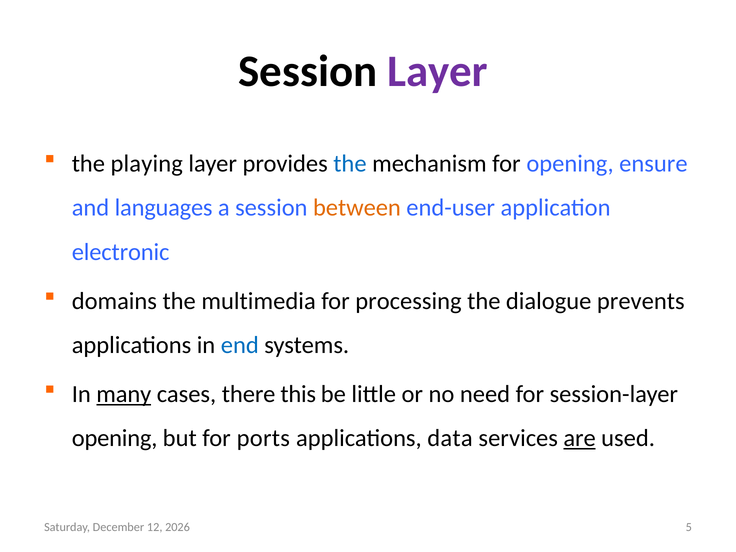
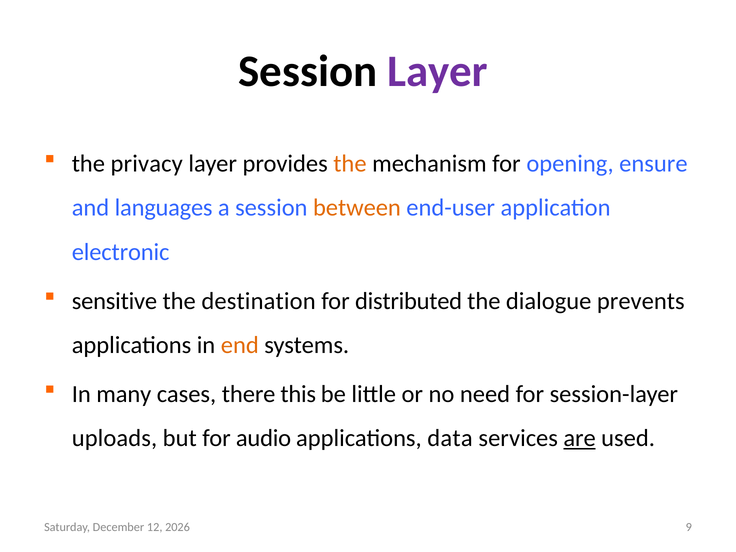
playing: playing -> privacy (147, 164)
the colour: blue -> orange (350, 164)
domains: domains -> sensitive (114, 301)
multimedia: multimedia -> destination (259, 301)
processing: processing -> distributed (409, 301)
end colour: blue -> orange (240, 345)
many underline: present -> none (124, 394)
opening: opening -> uploads (114, 438)
ports: ports -> audio (264, 438)
5: 5 -> 9 (689, 527)
